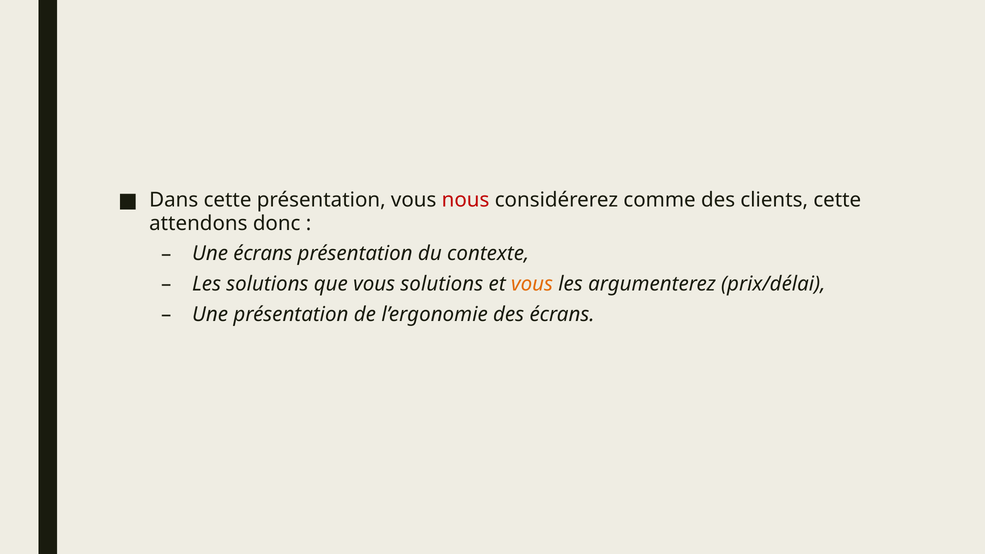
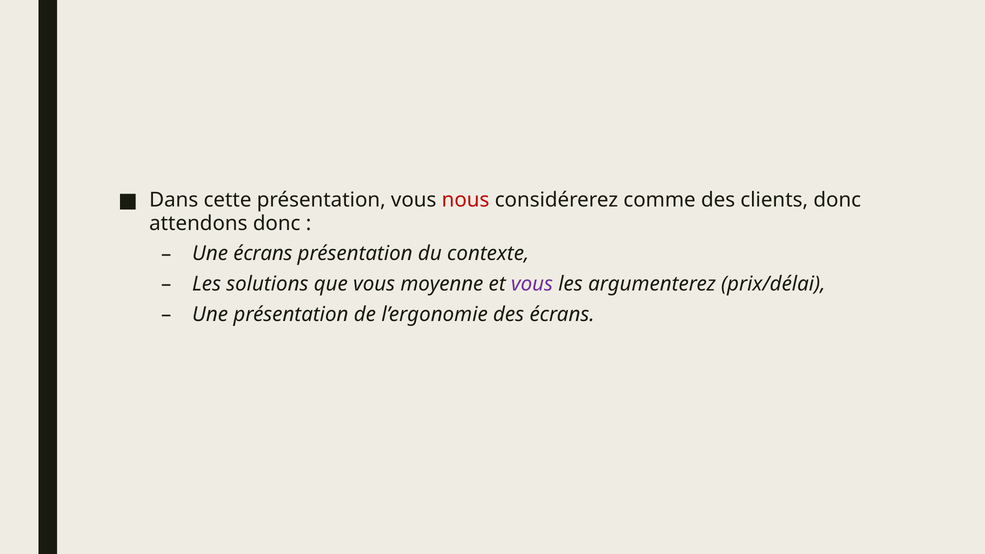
clients cette: cette -> donc (837, 200)
vous solutions: solutions -> moyenne (442, 284)
vous colour: orange -> purple (532, 284)
